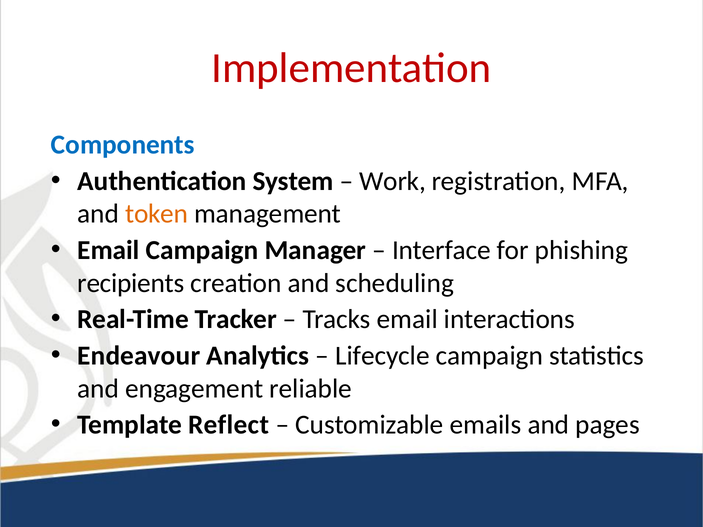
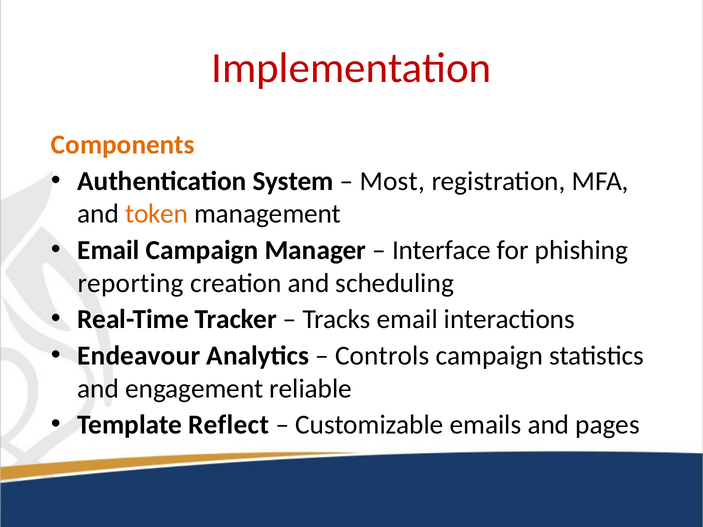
Components colour: blue -> orange (123, 145)
Work: Work -> Most (392, 181)
recipients: recipients -> reporting (131, 283)
Lifecycle: Lifecycle -> Controls (382, 356)
